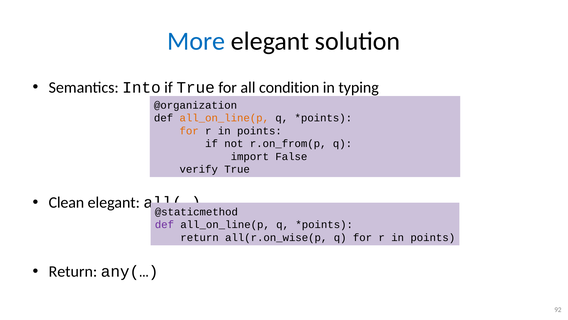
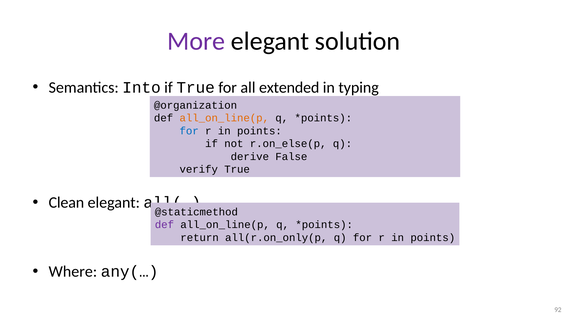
More colour: blue -> purple (196, 41)
condition: condition -> extended (289, 87)
for colour: orange -> blue (189, 131)
r.on_from(p: r.on_from(p -> r.on_else(p (288, 143)
import: import -> derive (250, 156)
all(r.on_wise(p: all(r.on_wise(p -> all(r.on_only(p (276, 237)
Return: Return -> Where (73, 271)
